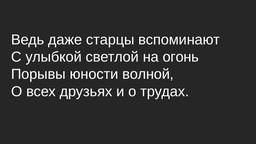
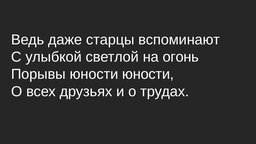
юности волной: волной -> юности (148, 74)
